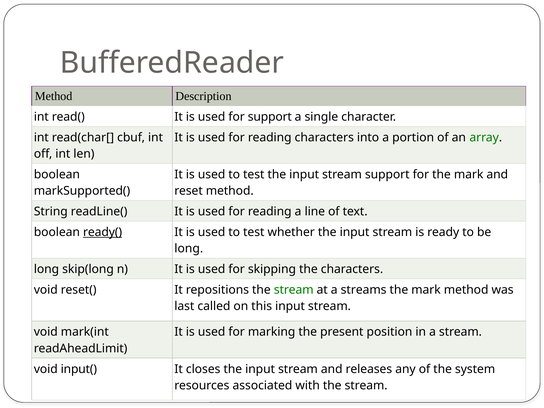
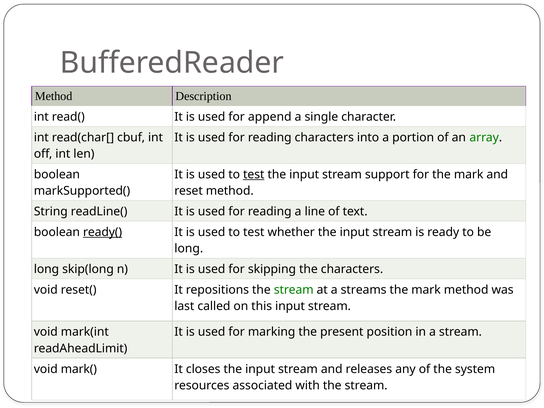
for support: support -> append (270, 117)
test underline: none -> present (254, 175)
input(: input( -> mark( (79, 369)
